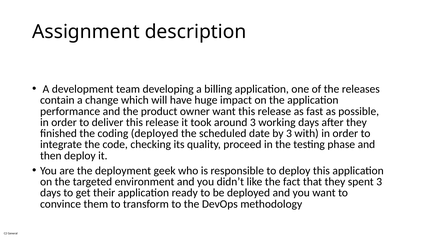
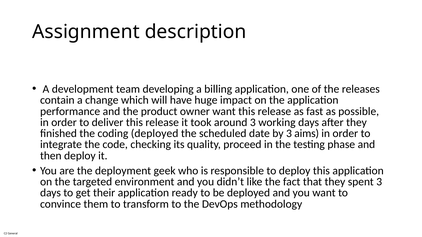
with: with -> aims (307, 134)
